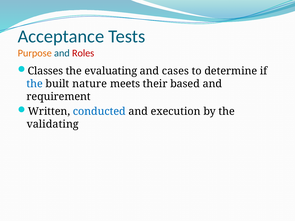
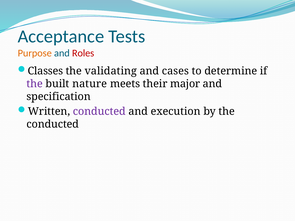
evaluating: evaluating -> validating (111, 71)
the colour: blue -> purple (35, 84)
based: based -> major (185, 84)
requirement: requirement -> specification (59, 97)
conducted colour: blue -> purple (99, 112)
validating: validating -> conducted (53, 124)
